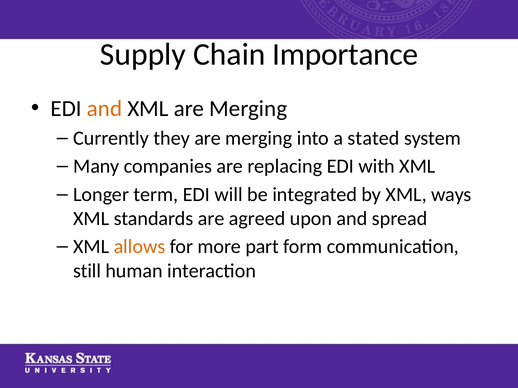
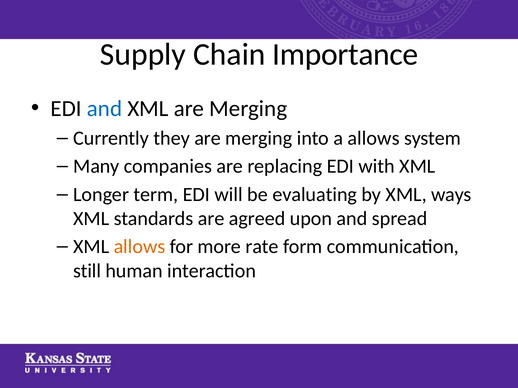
and colour: orange -> blue (105, 109)
a stated: stated -> allows (374, 138)
integrated: integrated -> evaluating (315, 195)
part: part -> rate (262, 247)
